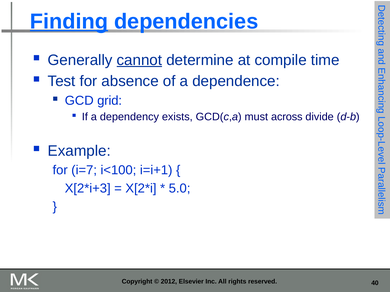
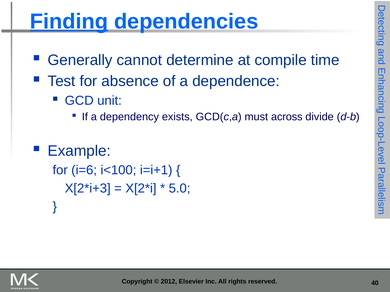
cannot underline: present -> none (139, 60)
grid: grid -> unit (110, 101)
i=7: i=7 -> i=6 (84, 171)
